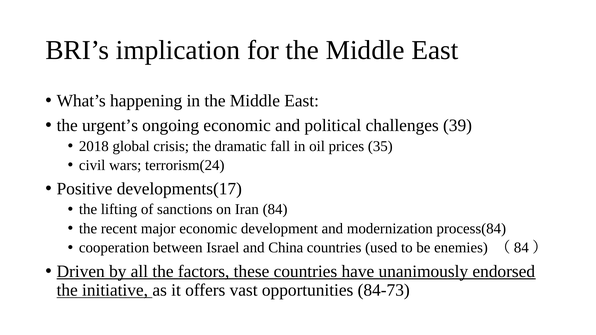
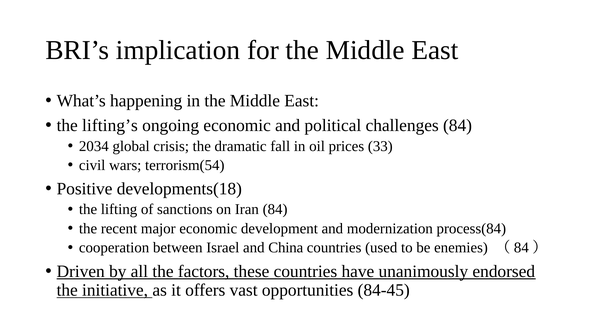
urgent’s: urgent’s -> lifting’s (110, 126)
challenges 39: 39 -> 84 (458, 126)
2018: 2018 -> 2034 (94, 146)
35: 35 -> 33 (380, 146)
terrorism(24: terrorism(24 -> terrorism(54 (185, 165)
developments(17: developments(17 -> developments(18 (179, 189)
84-73: 84-73 -> 84-45 (384, 290)
